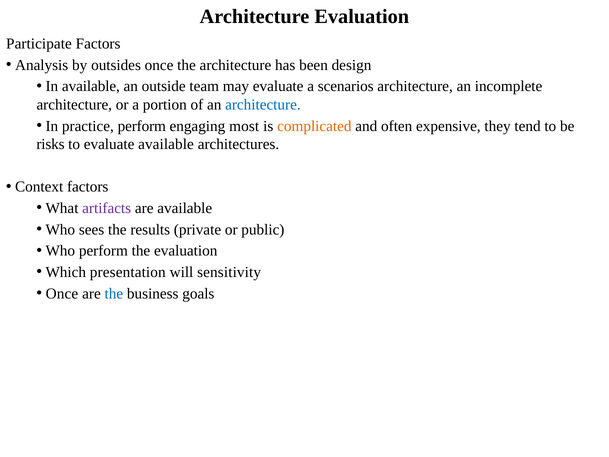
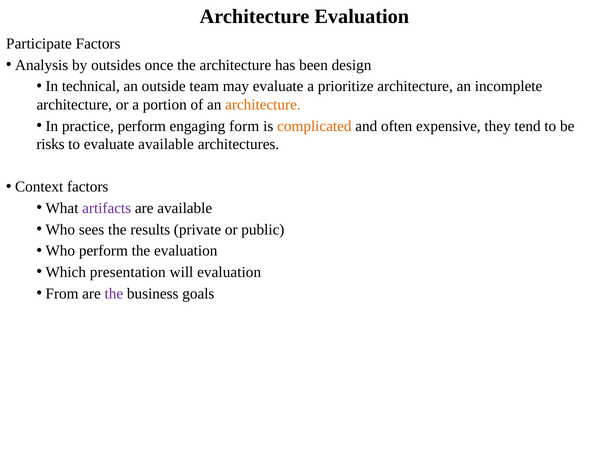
In available: available -> technical (91, 86)
scenarios: scenarios -> prioritize (346, 86)
architecture colour: blue -> orange (263, 105)
most: most -> form (244, 126)
will sensitivity: sensitivity -> evaluation (229, 272)
Once: Once -> From (62, 293)
the colour: blue -> purple (114, 293)
